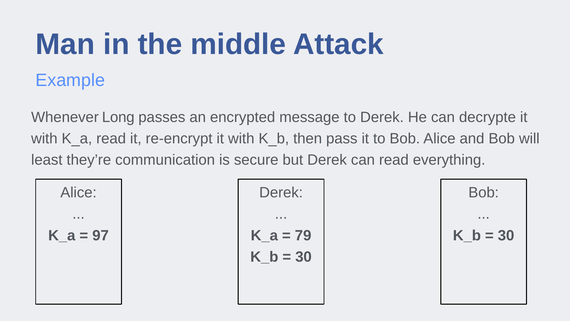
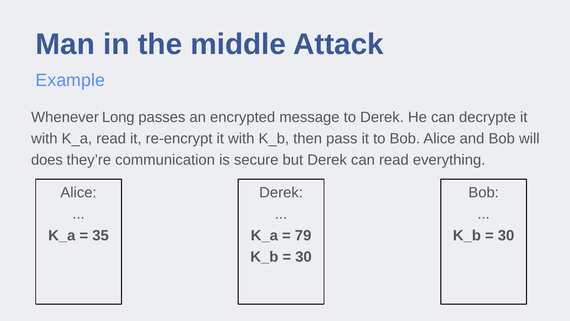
least: least -> does (47, 160)
97: 97 -> 35 (101, 235)
